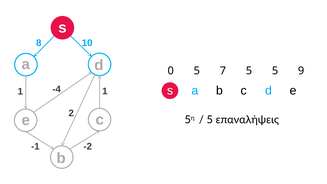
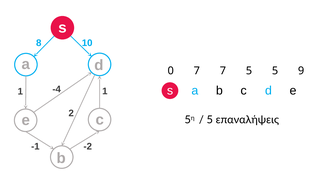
0 5: 5 -> 7 (197, 71)
